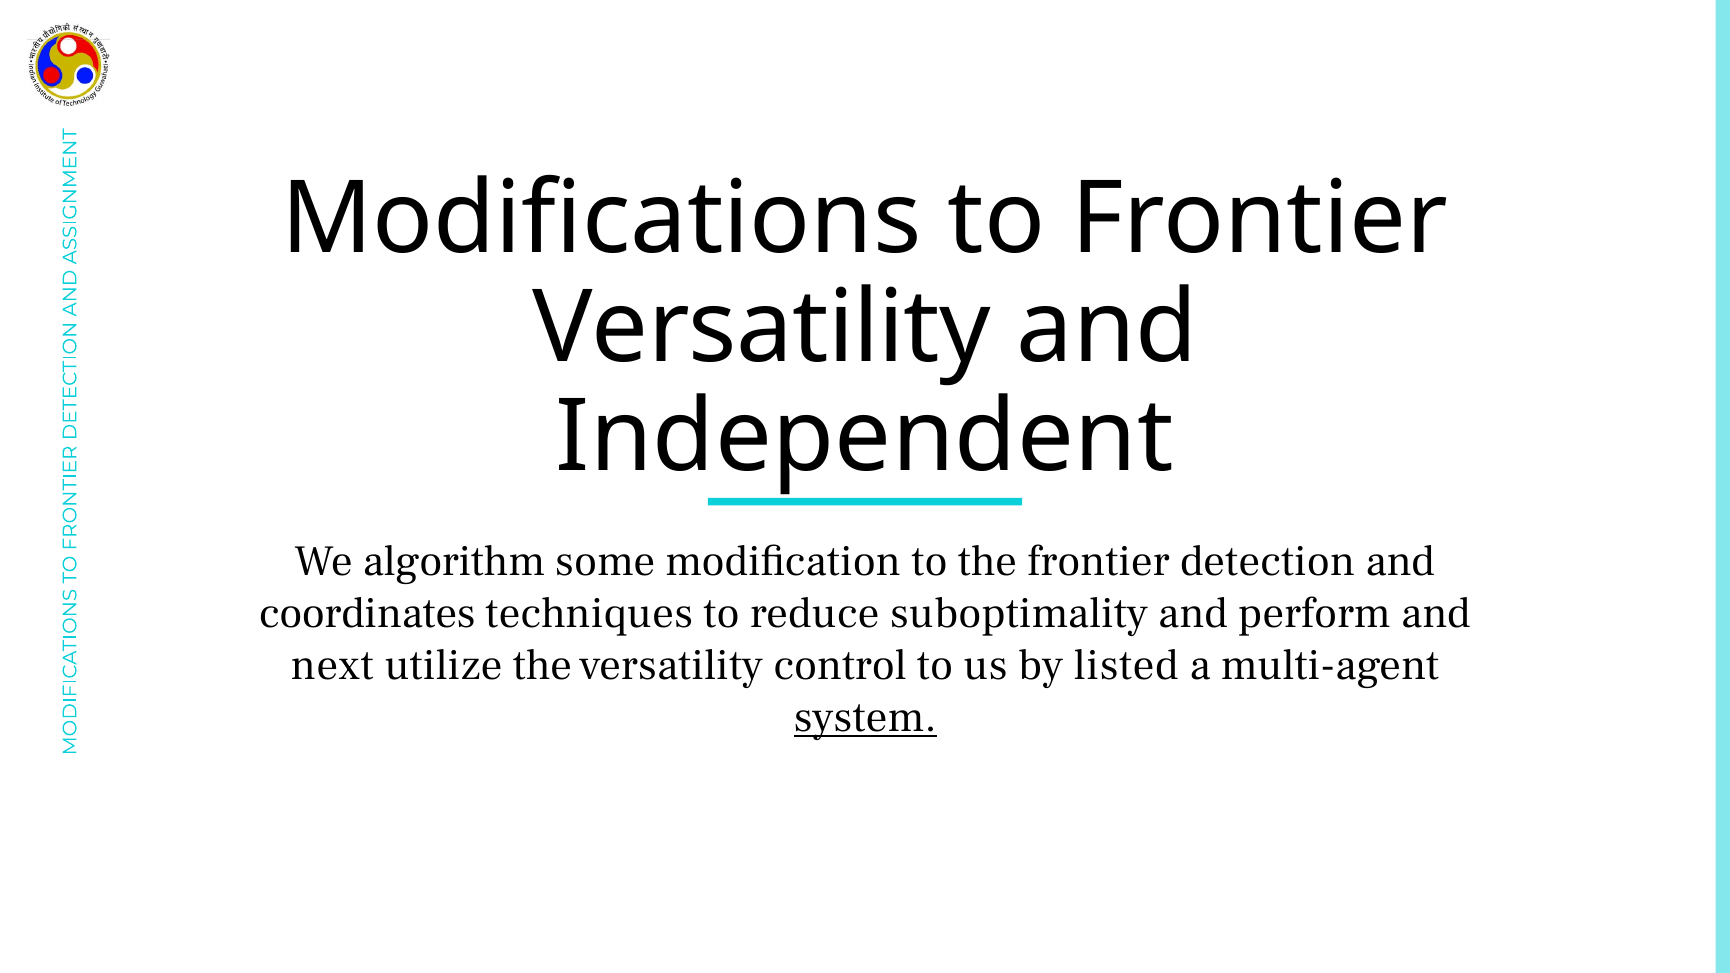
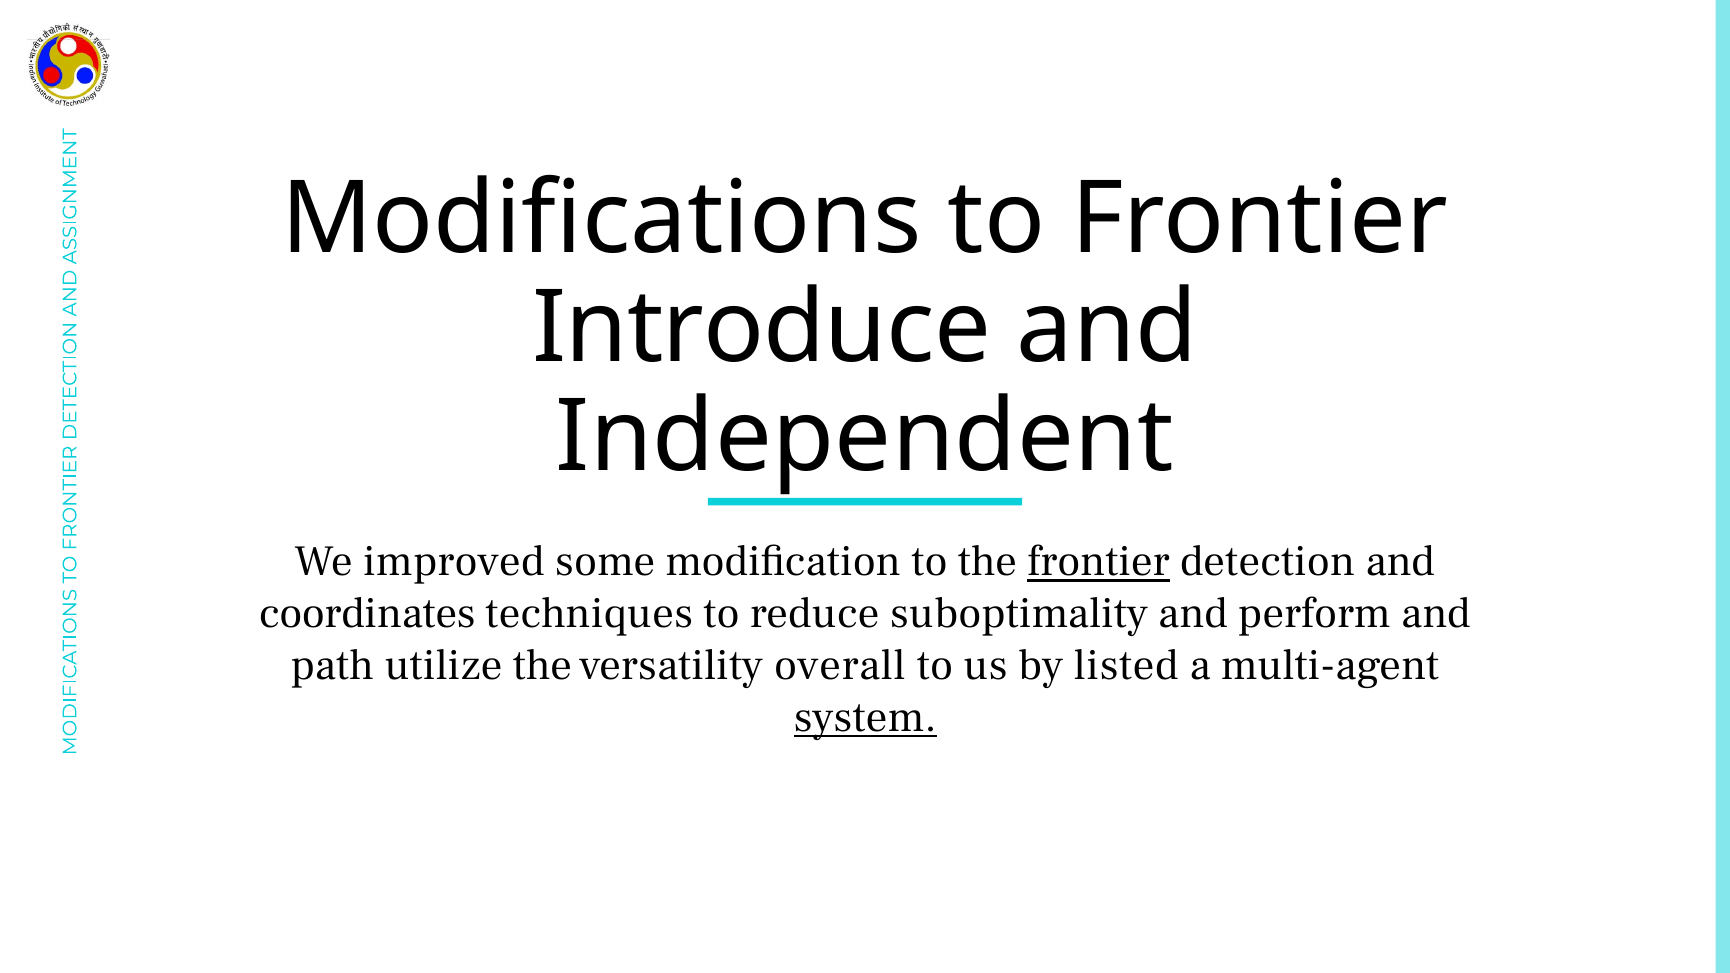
Versatility: Versatility -> Introduce (762, 329)
algorithm: algorithm -> improved (454, 562)
frontier underline: none -> present (1098, 562)
next: next -> path (332, 666)
control: control -> overall (840, 666)
